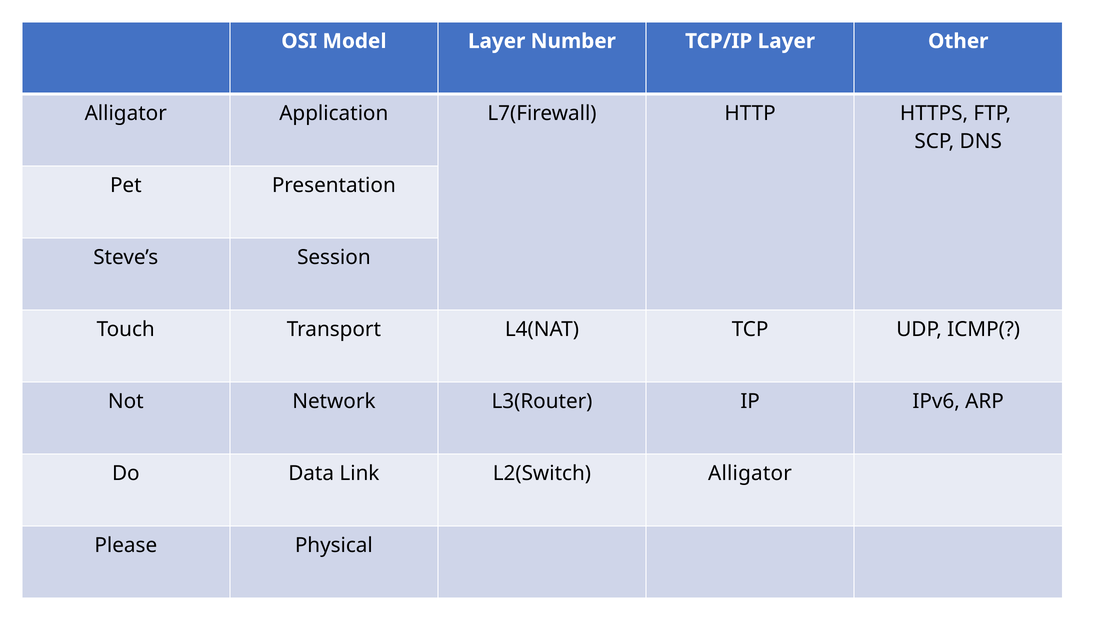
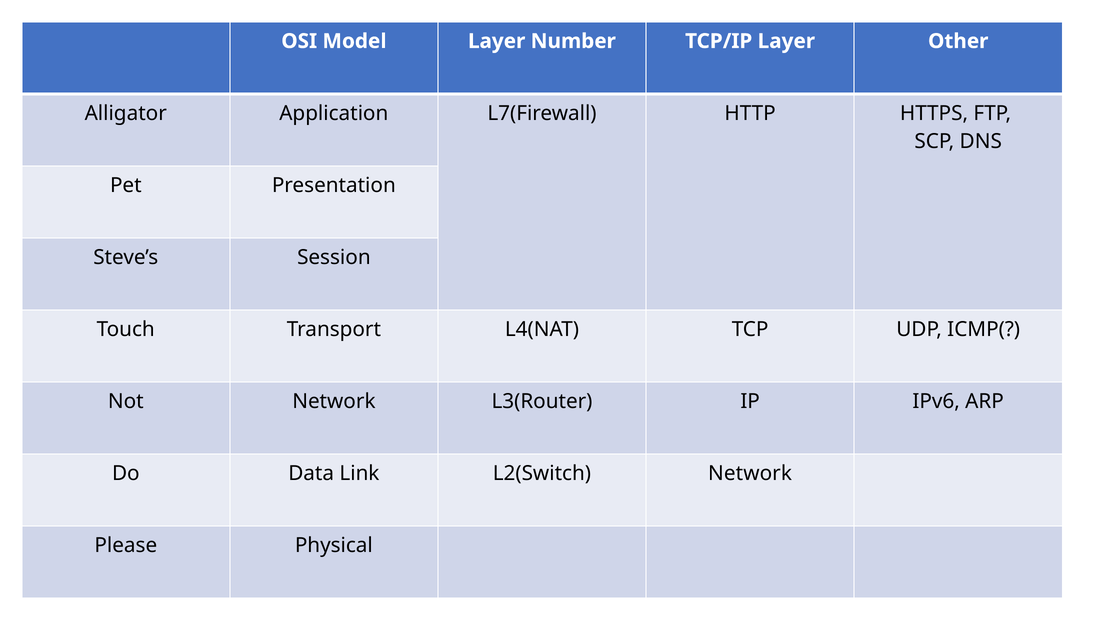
L2(Switch Alligator: Alligator -> Network (750, 473)
